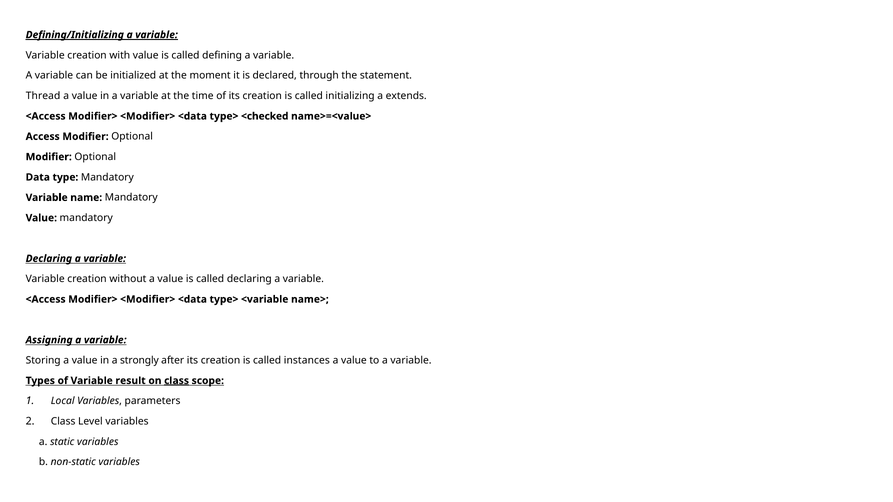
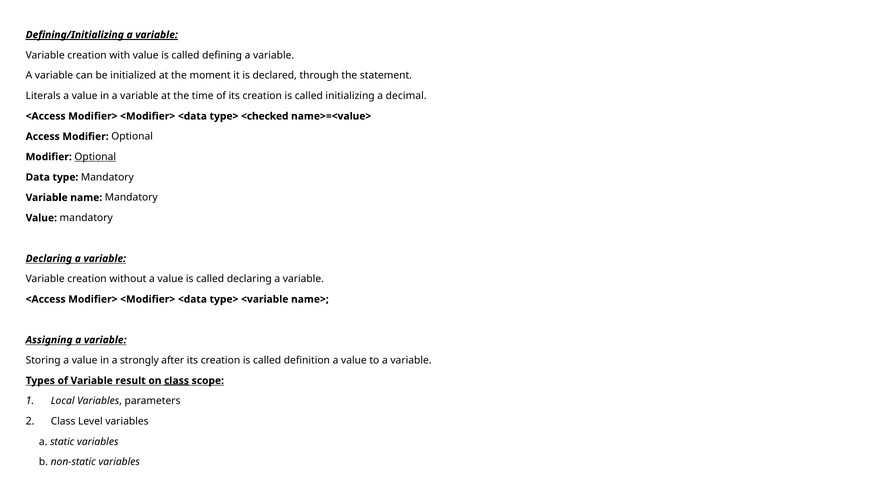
Thread: Thread -> Literals (43, 96)
extends: extends -> decimal (406, 96)
Optional underline: none -> present (95, 157)
instances: instances -> definition (307, 361)
